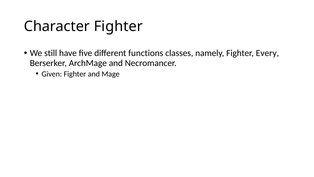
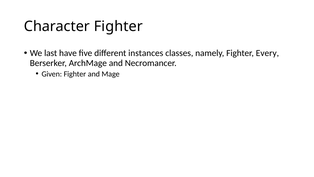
still: still -> last (51, 53)
functions: functions -> instances (146, 53)
